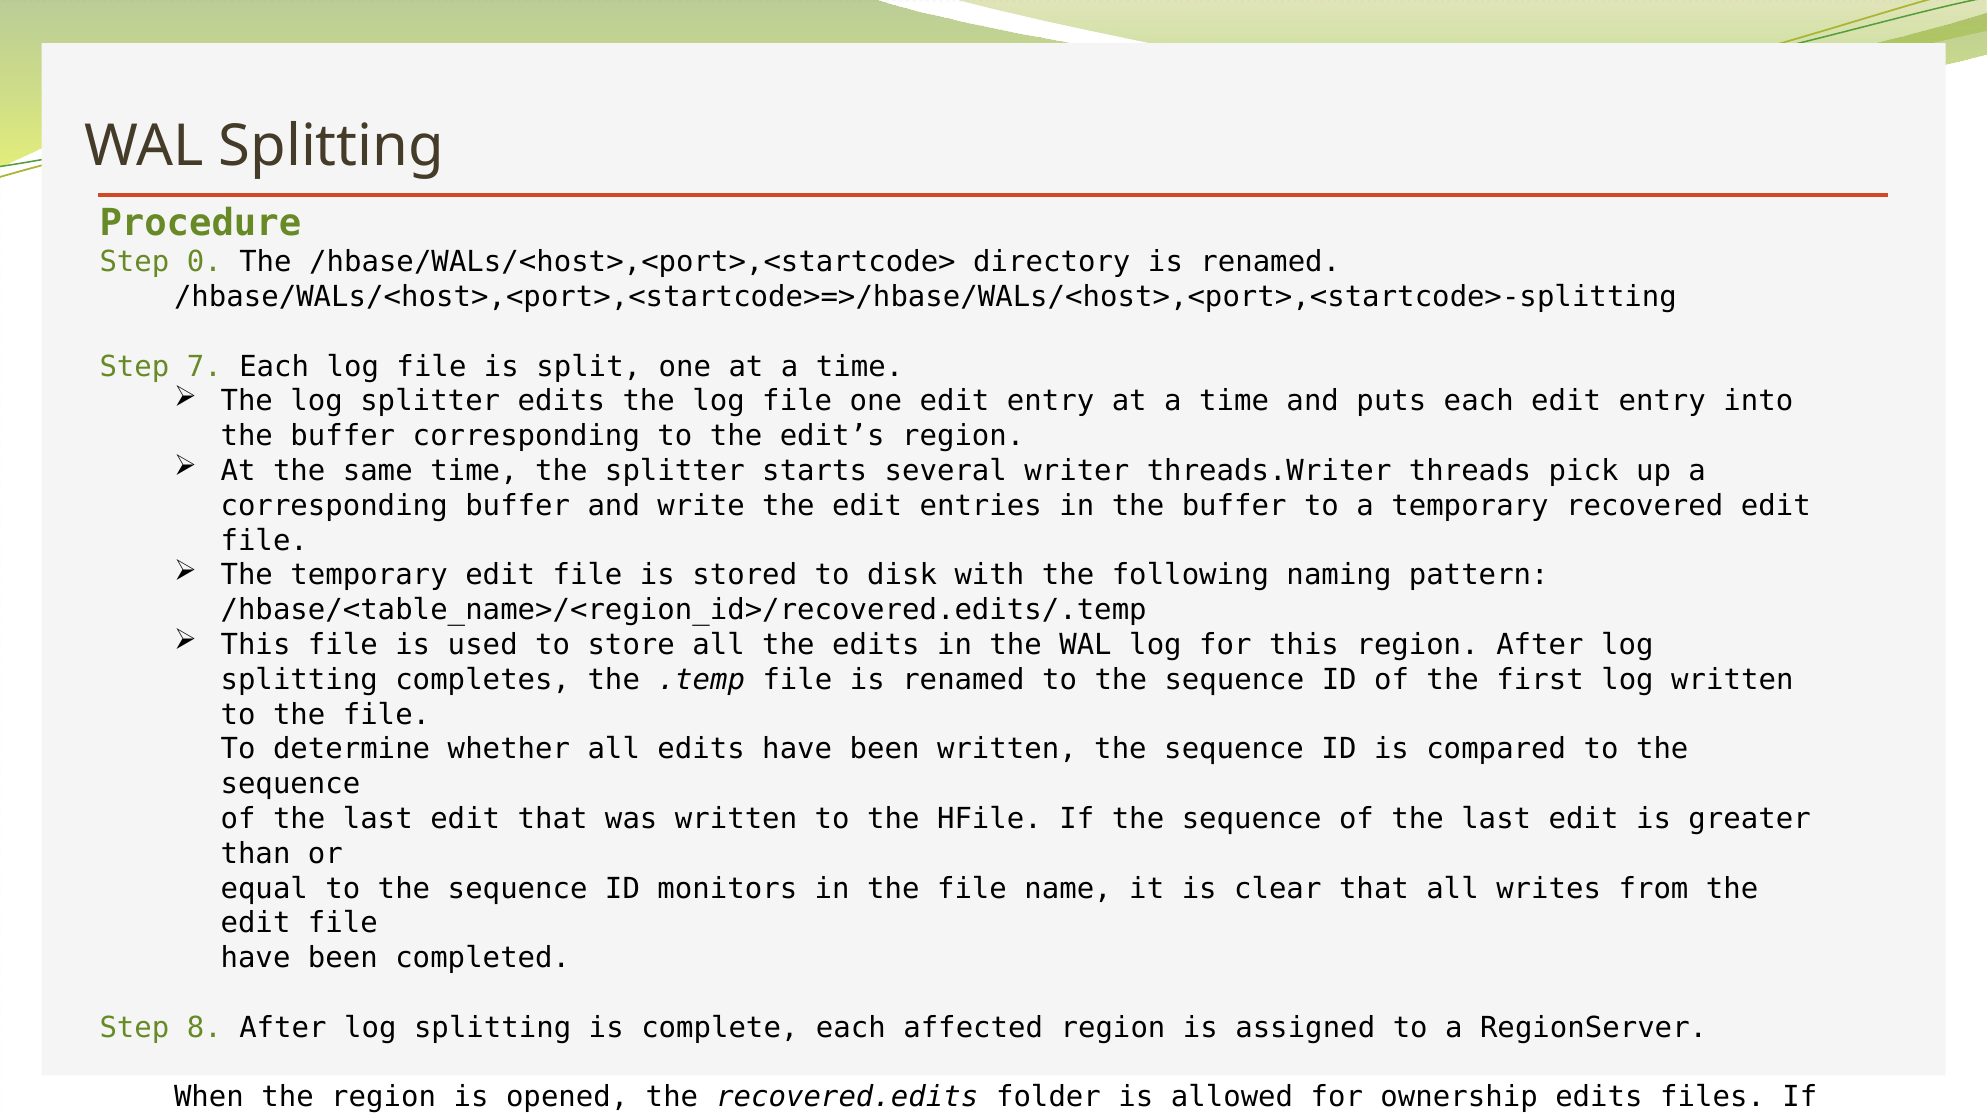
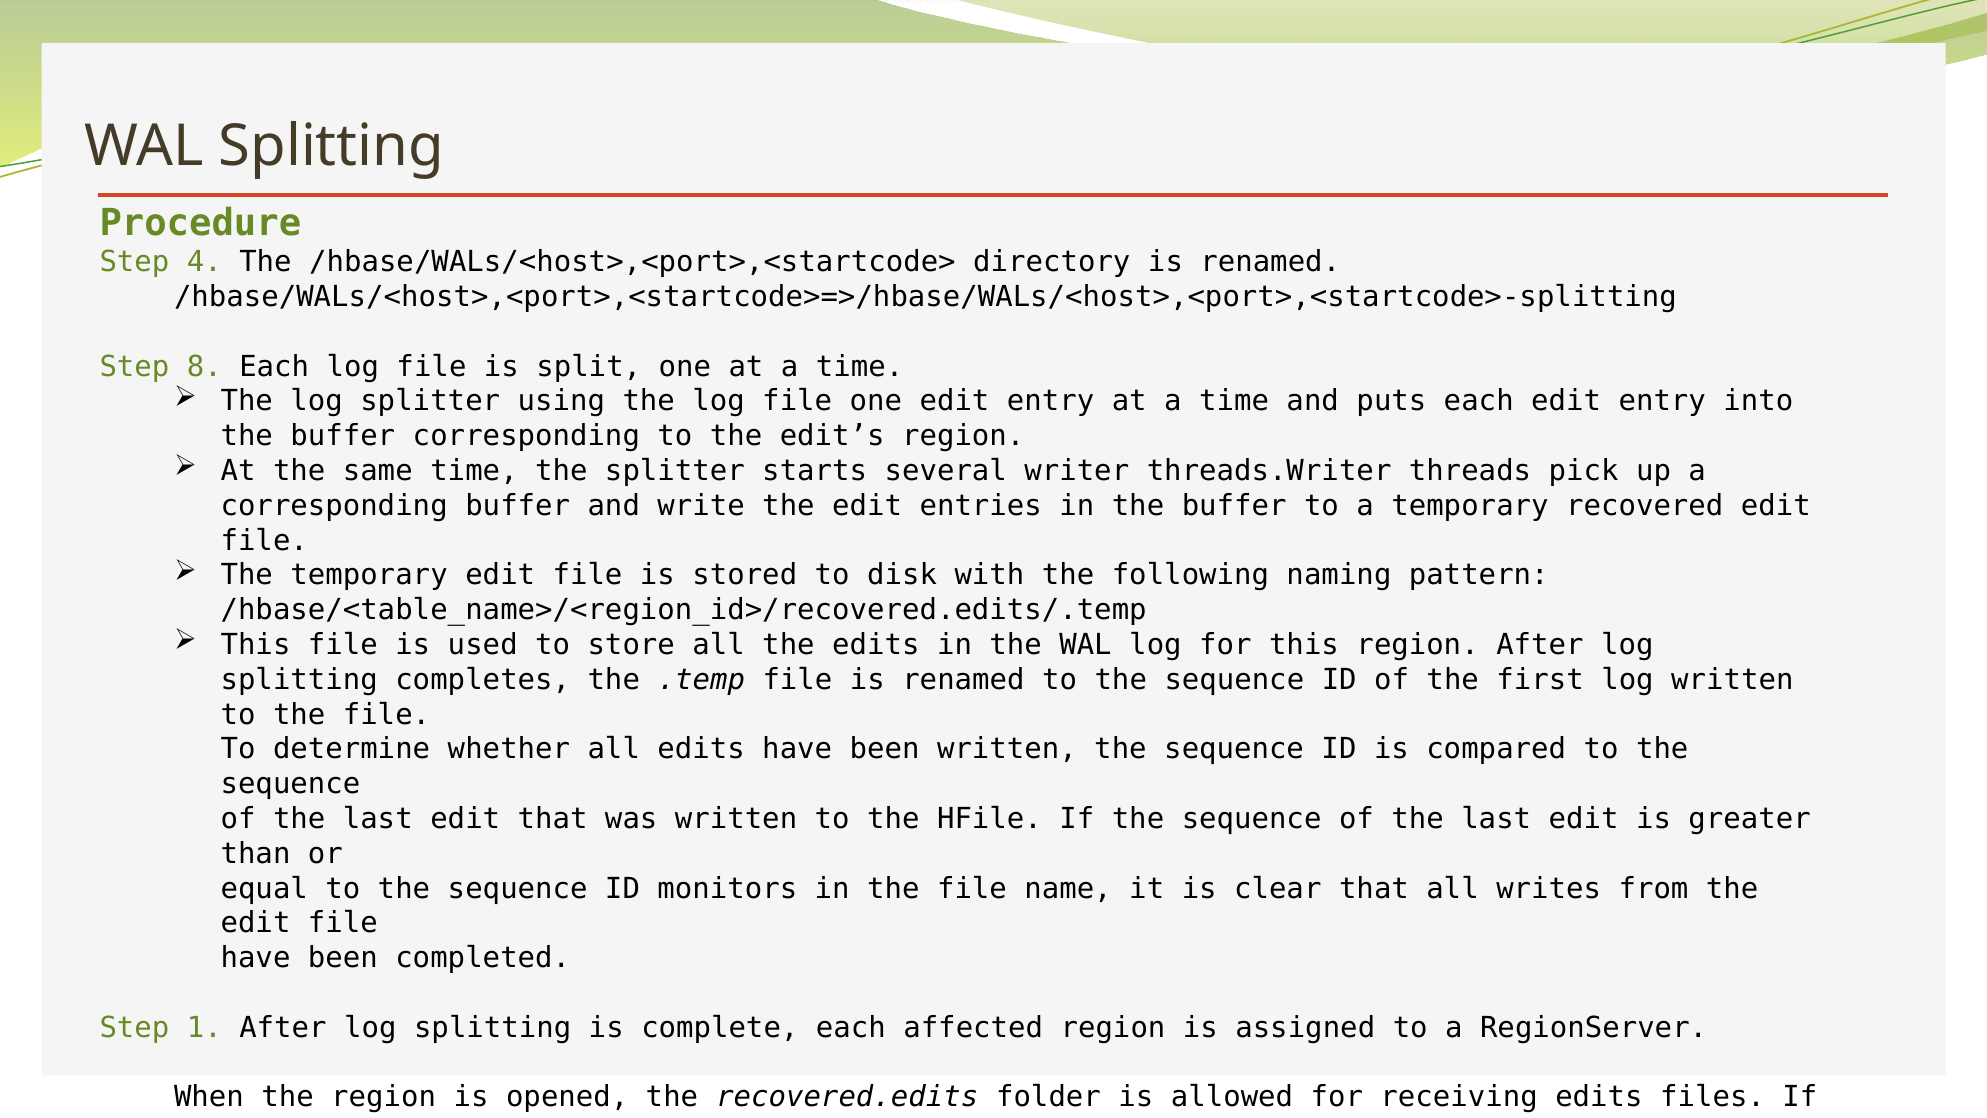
0: 0 -> 4 (204, 262)
7: 7 -> 8 (204, 366)
splitter edits: edits -> using (561, 401)
8: 8 -> 1 (204, 1027)
ownership: ownership -> receiving (1459, 1097)
